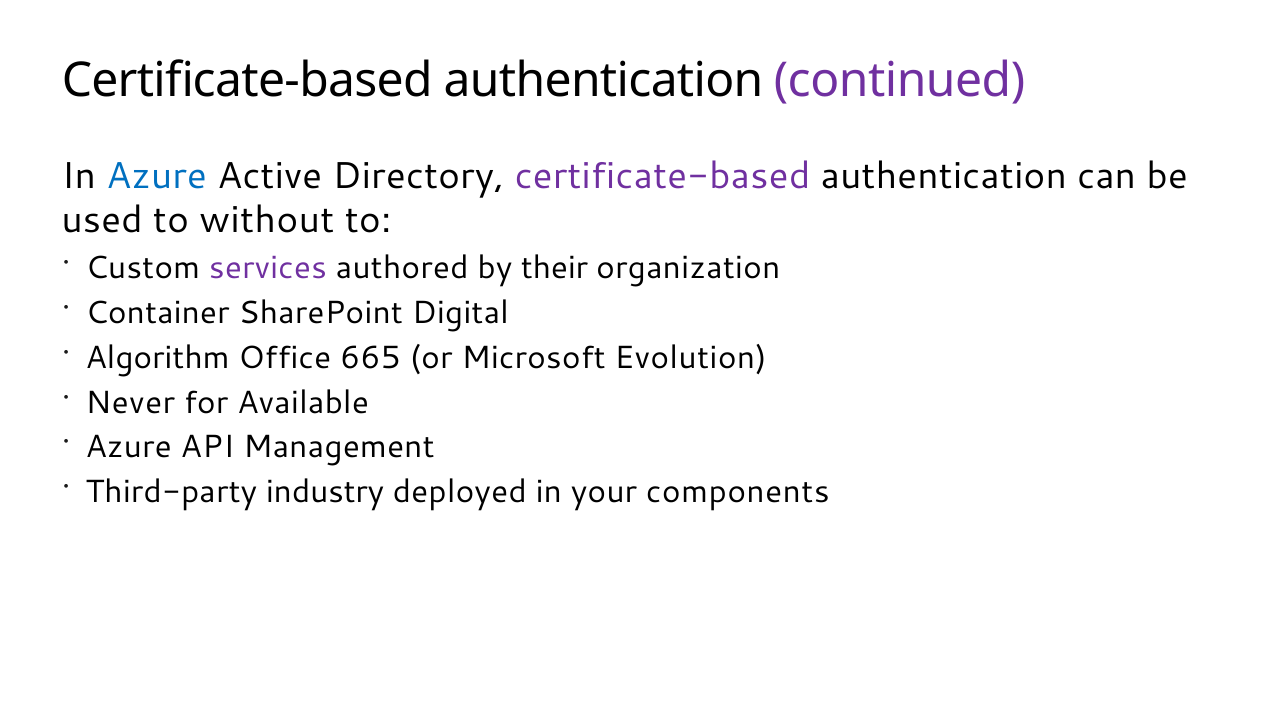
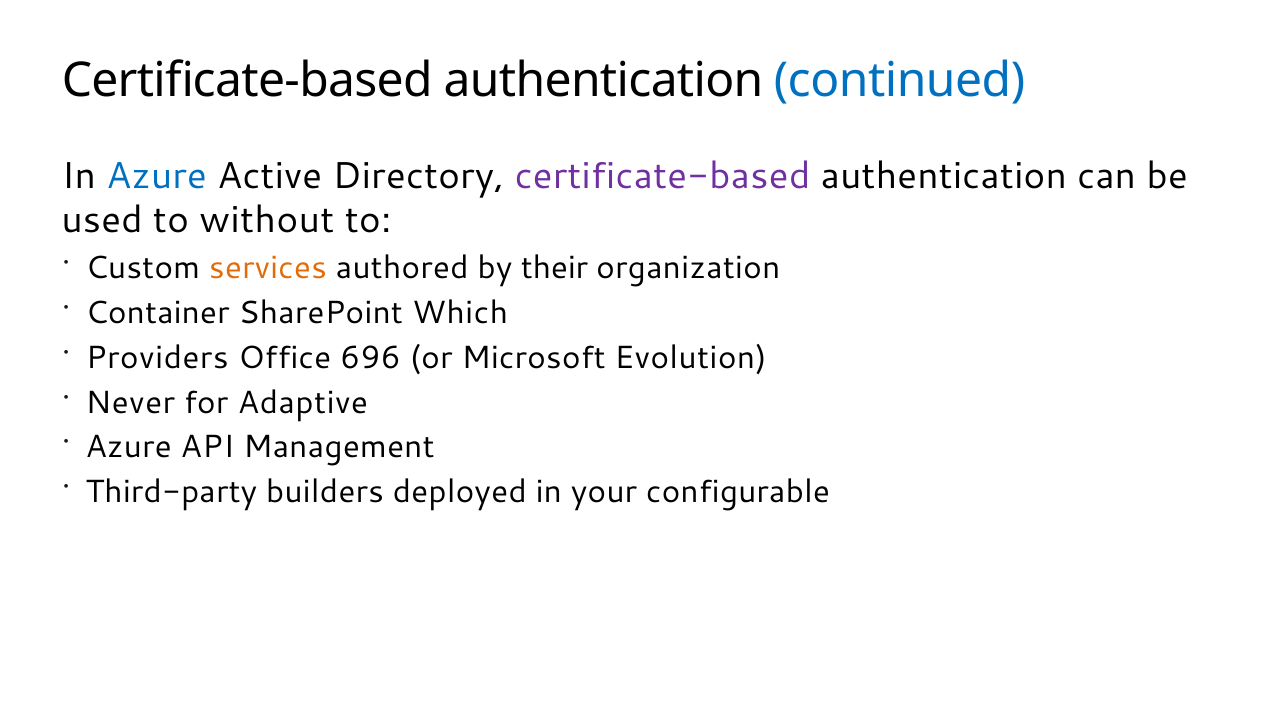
continued colour: purple -> blue (899, 80)
services colour: purple -> orange (268, 268)
Digital: Digital -> Which (460, 313)
Algorithm: Algorithm -> Providers (157, 358)
665: 665 -> 696 (370, 358)
Available: Available -> Adaptive (303, 403)
industry: industry -> builders (325, 492)
components: components -> configurable (738, 492)
